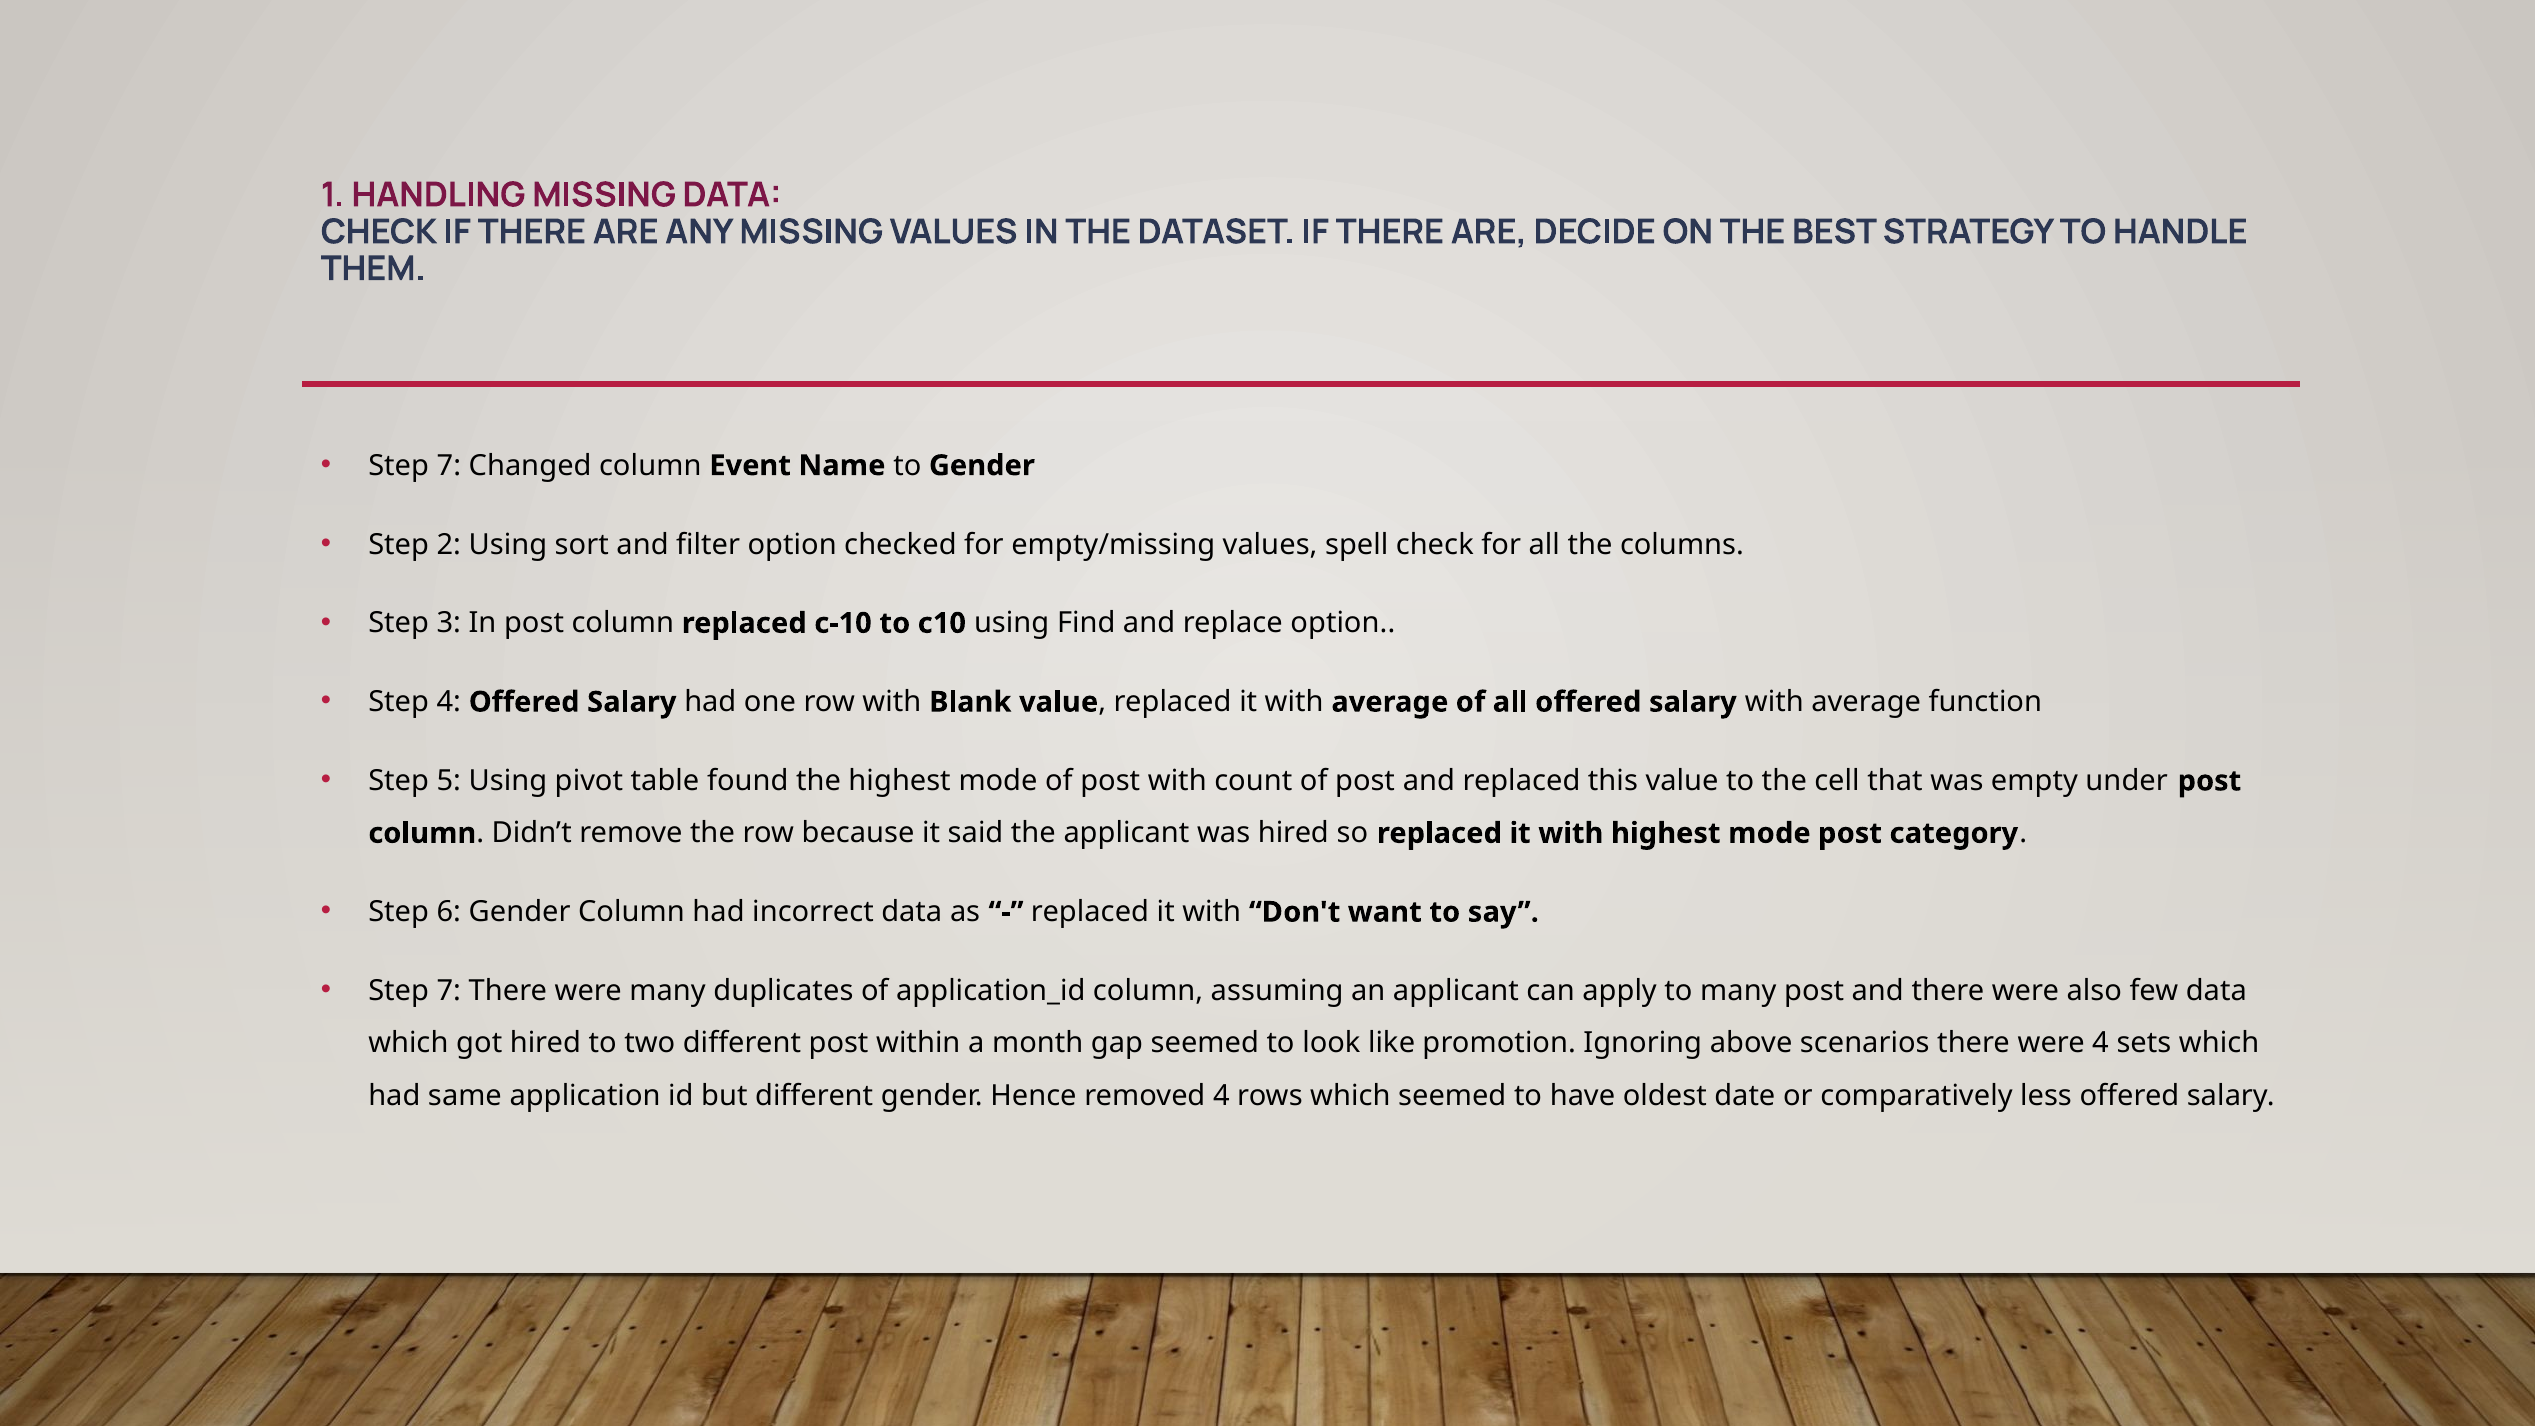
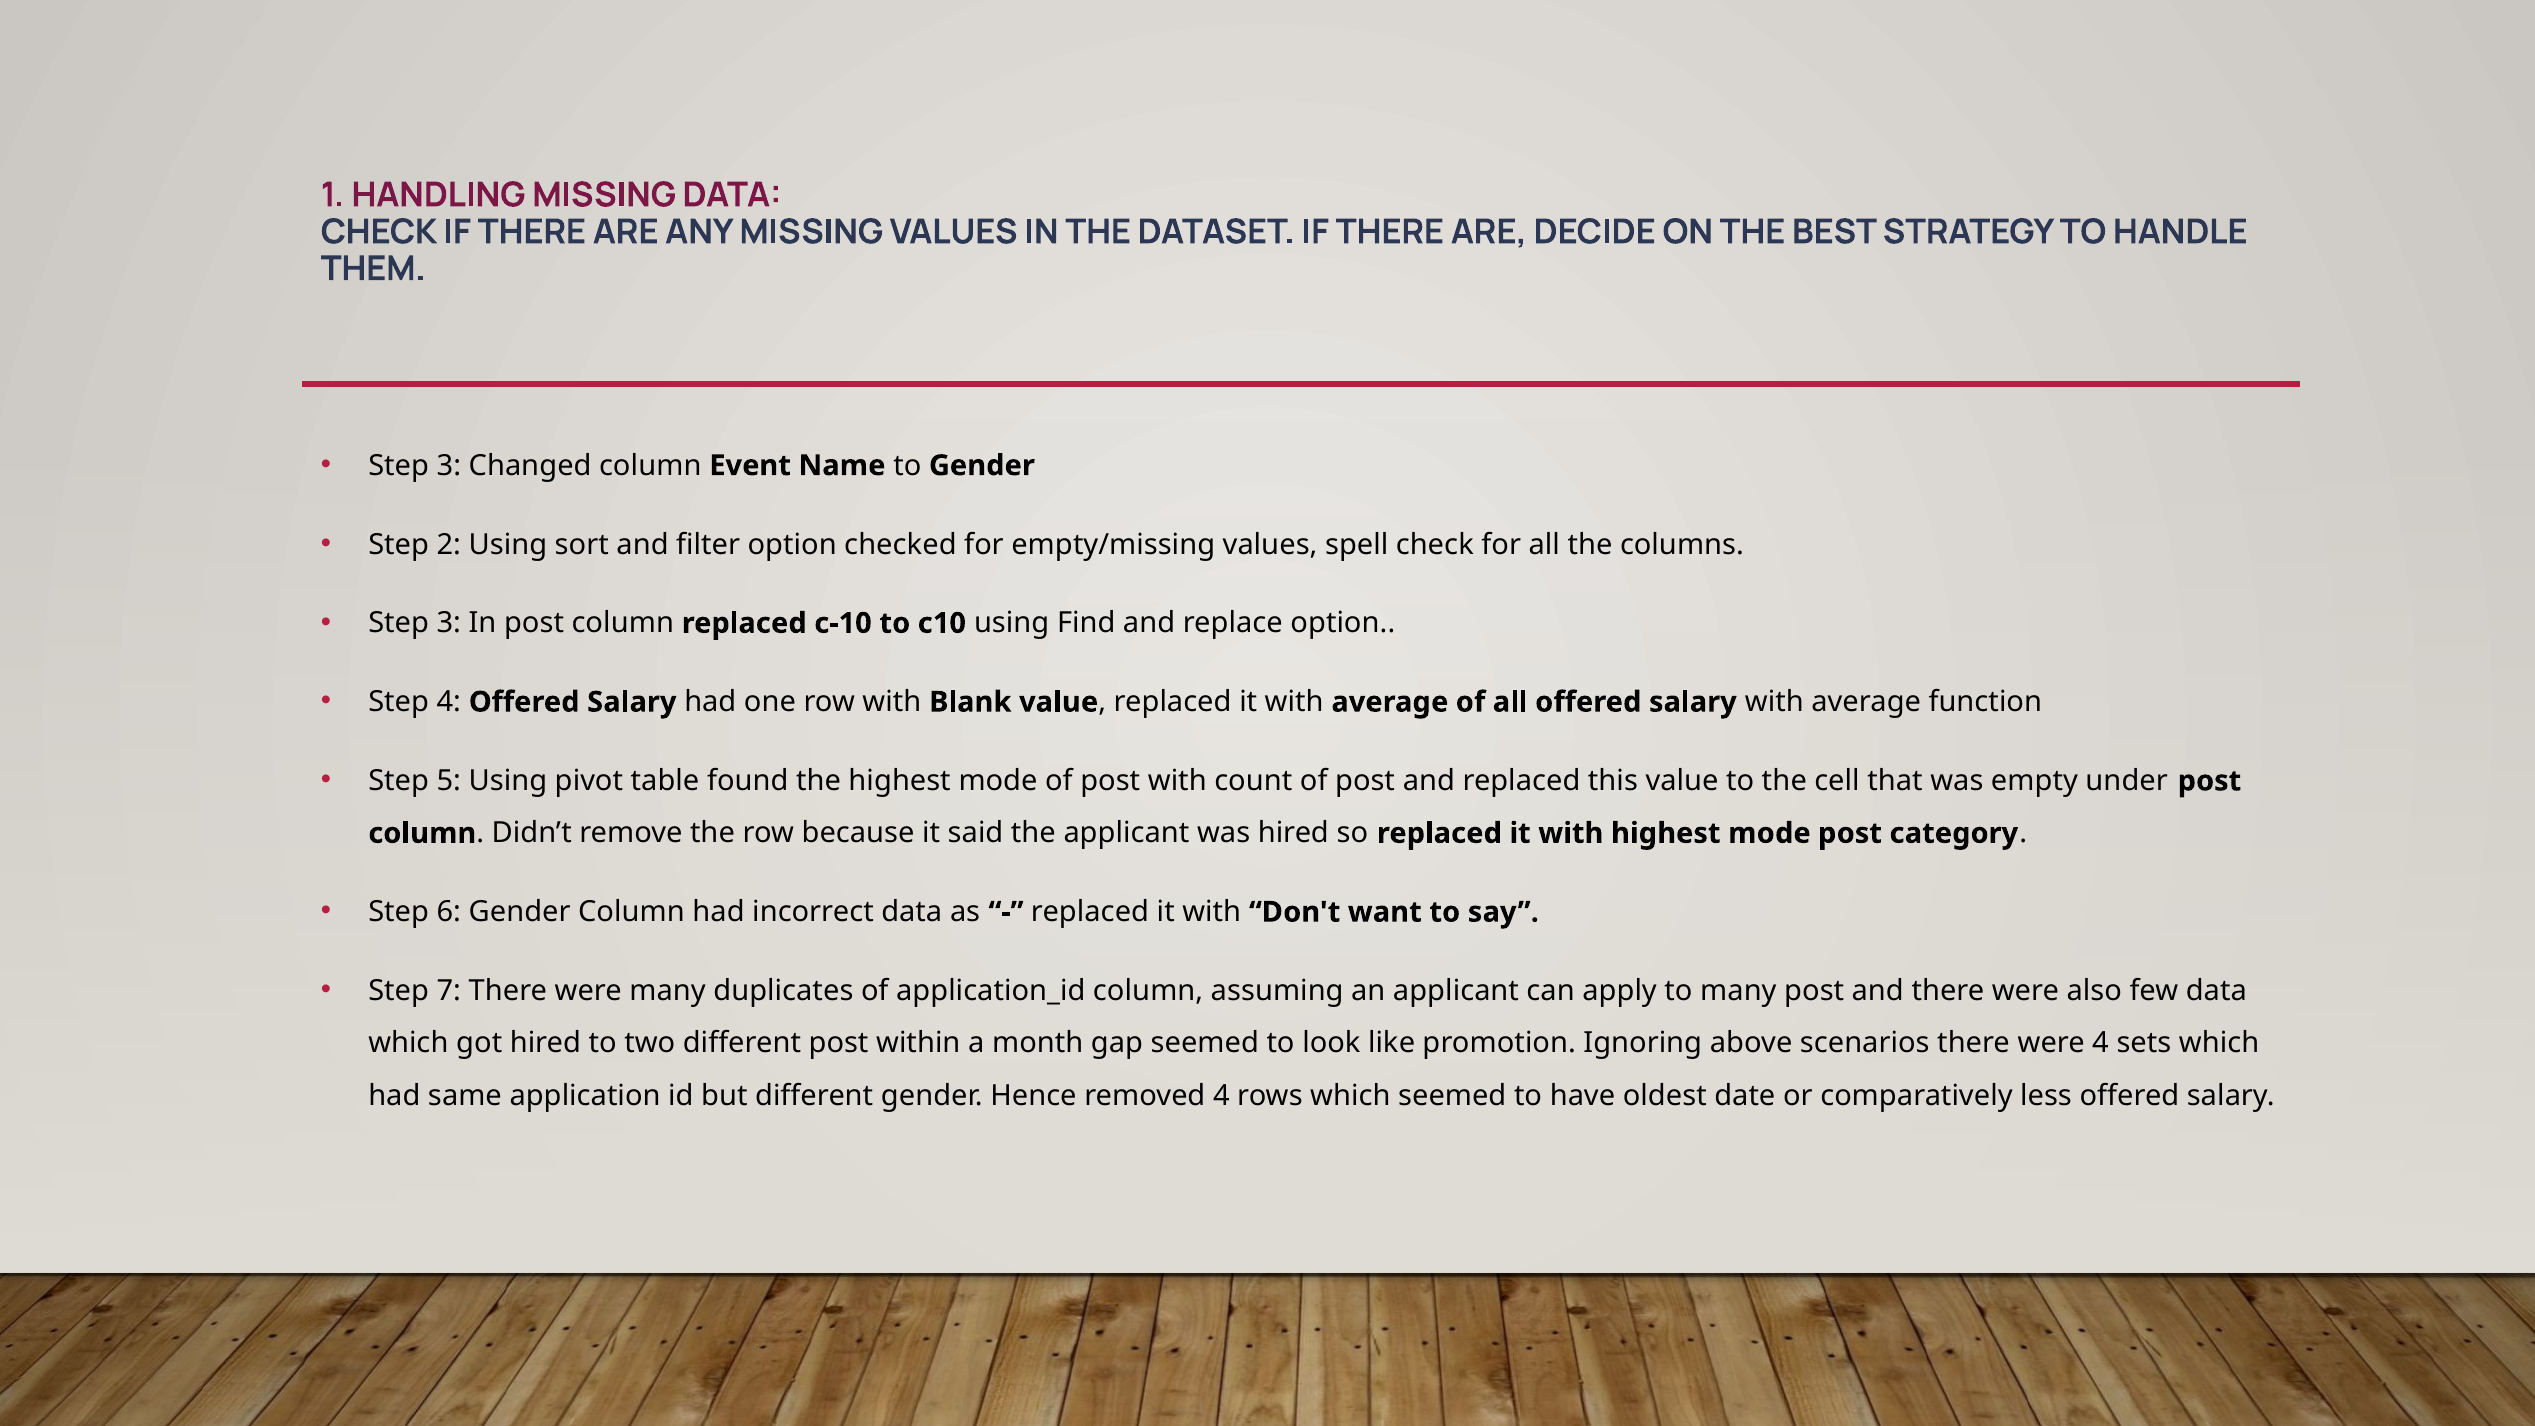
7: 7 -> 3 (449, 466)
